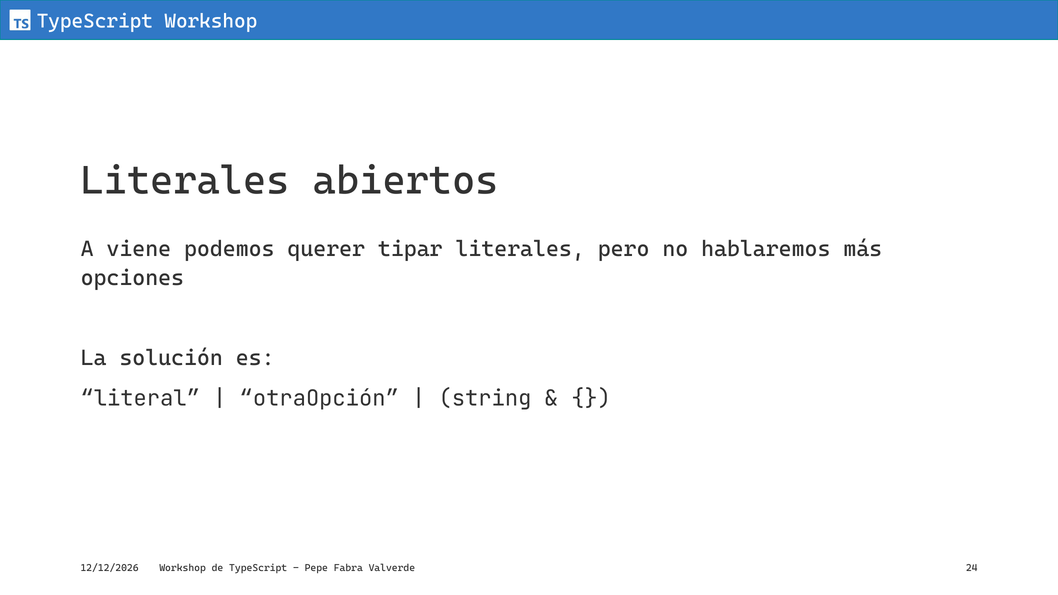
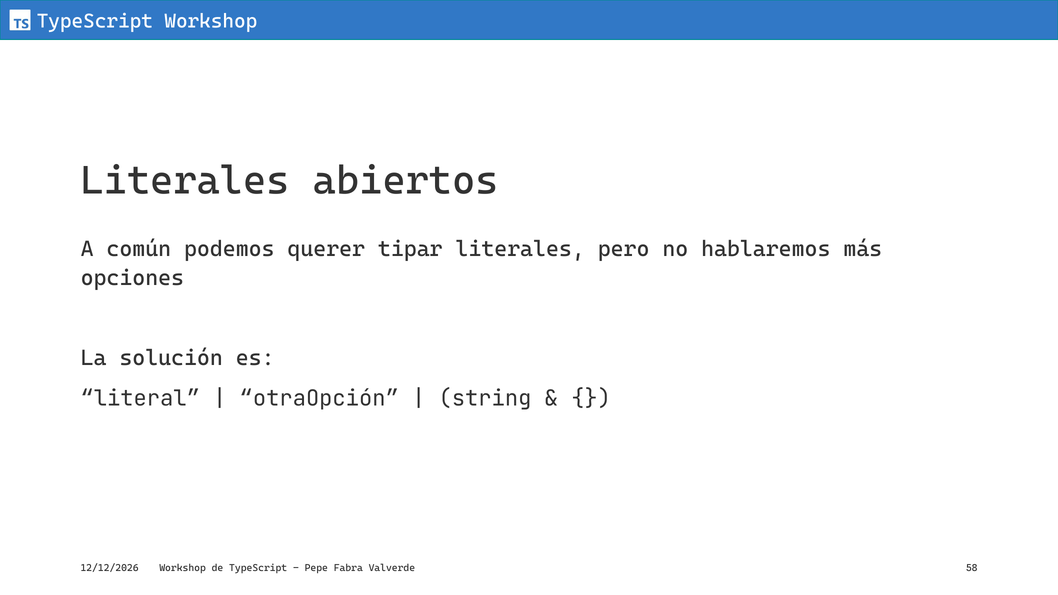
viene: viene -> común (139, 249)
24: 24 -> 58 (972, 568)
